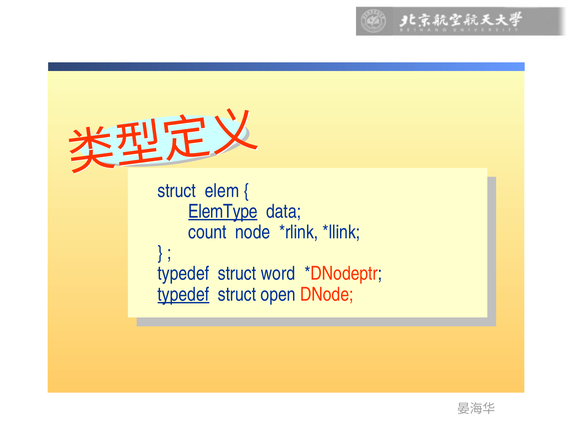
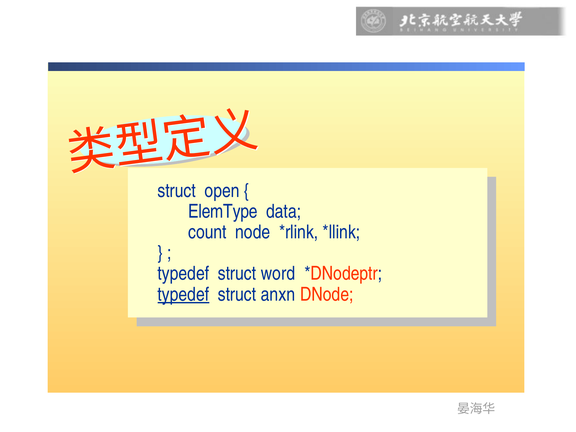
elem: elem -> open (222, 191)
ElemType underline: present -> none (223, 211)
open: open -> anxn (278, 294)
